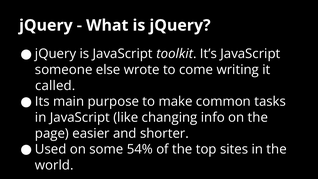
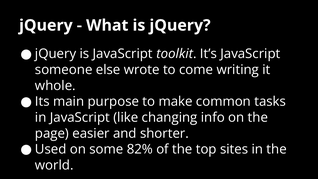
called: called -> whole (55, 86)
54%: 54% -> 82% (140, 149)
